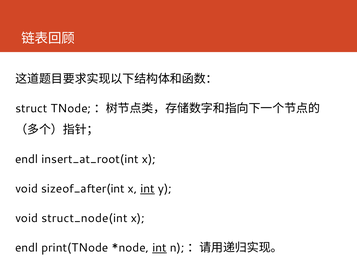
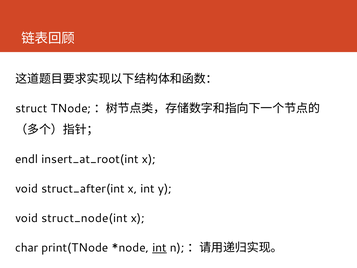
sizeof_after(int: sizeof_after(int -> struct_after(int (83, 189)
int underline: present -> none (148, 189)
endl: endl -> char (27, 248)
